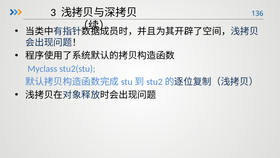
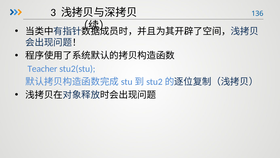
Myclass: Myclass -> Teacher (42, 69)
